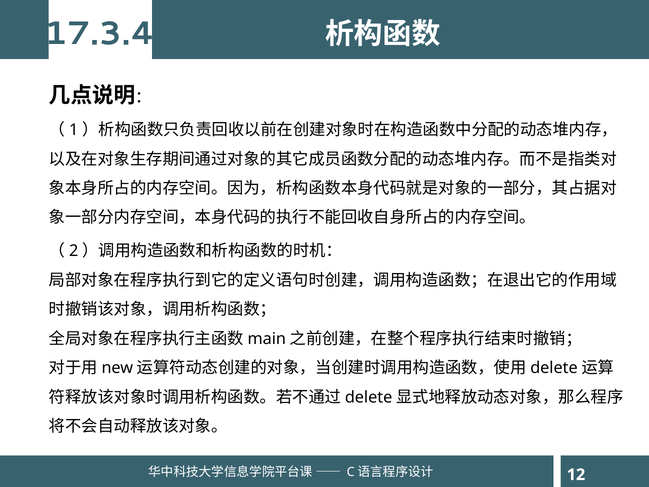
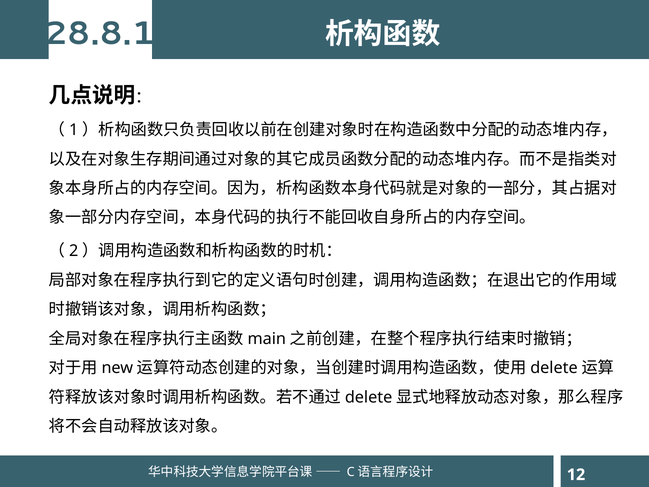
17.3.4: 17.3.4 -> 28.8.1 (100, 33)
